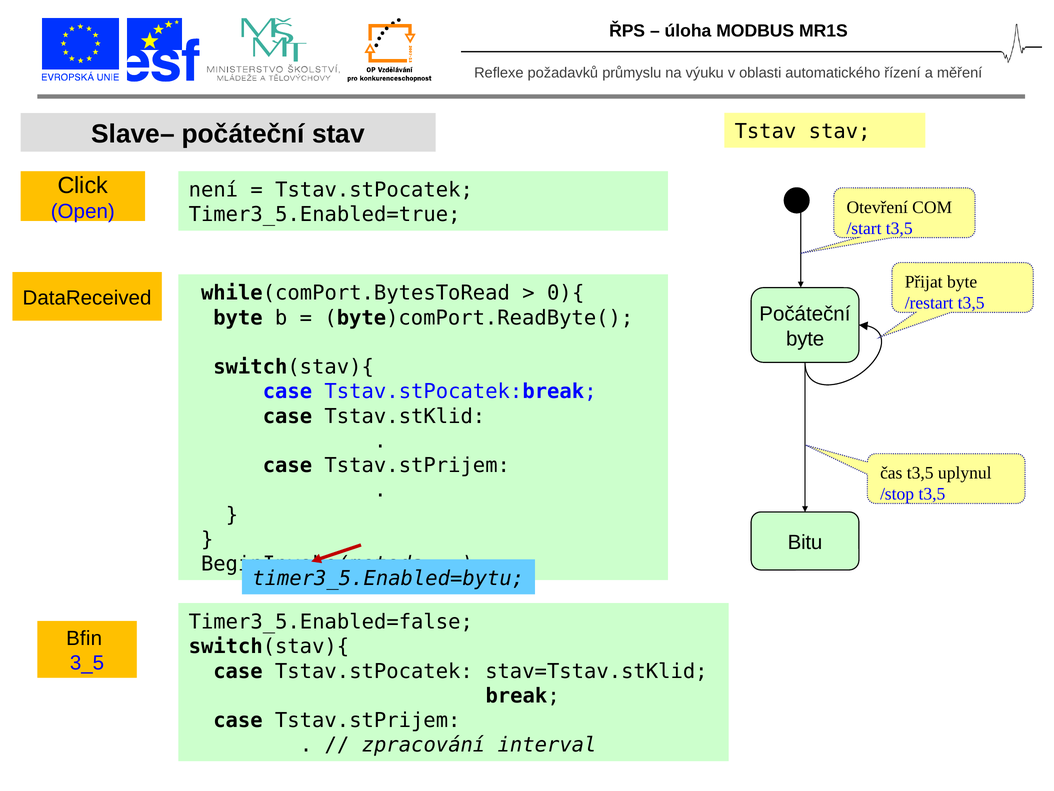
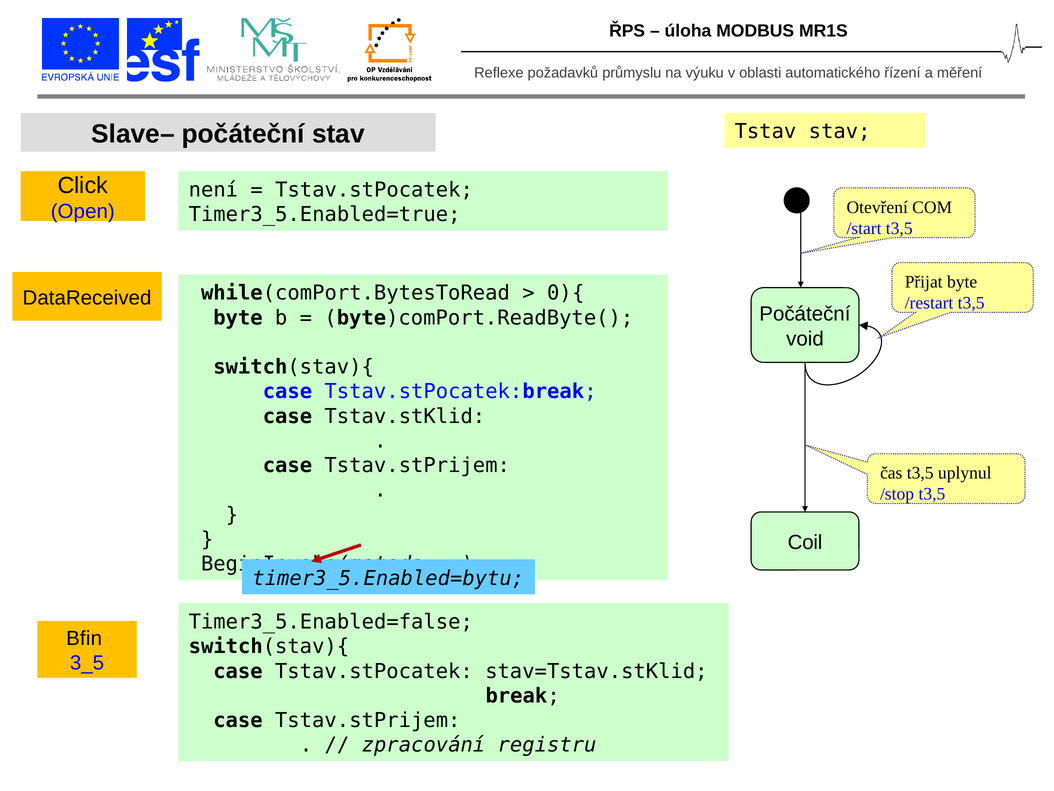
byte: byte -> void (805, 339)
Bitu: Bitu -> Coil (805, 542)
interval: interval -> registru (547, 745)
